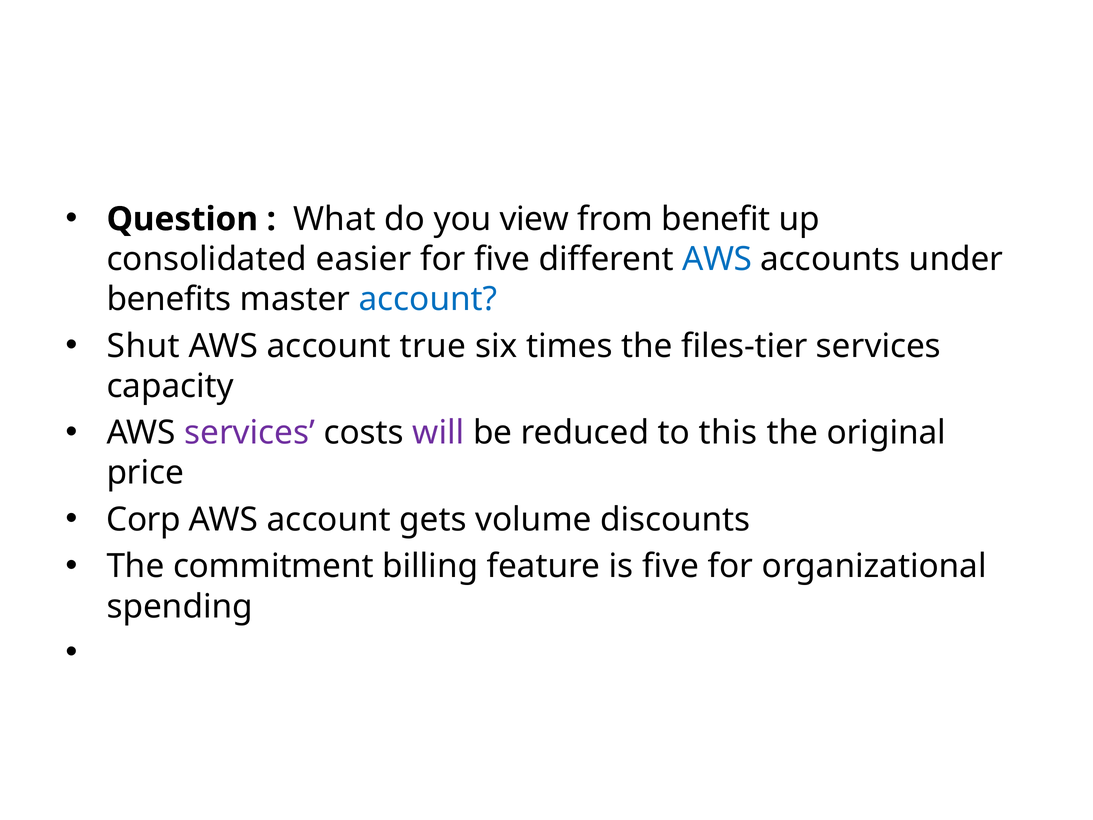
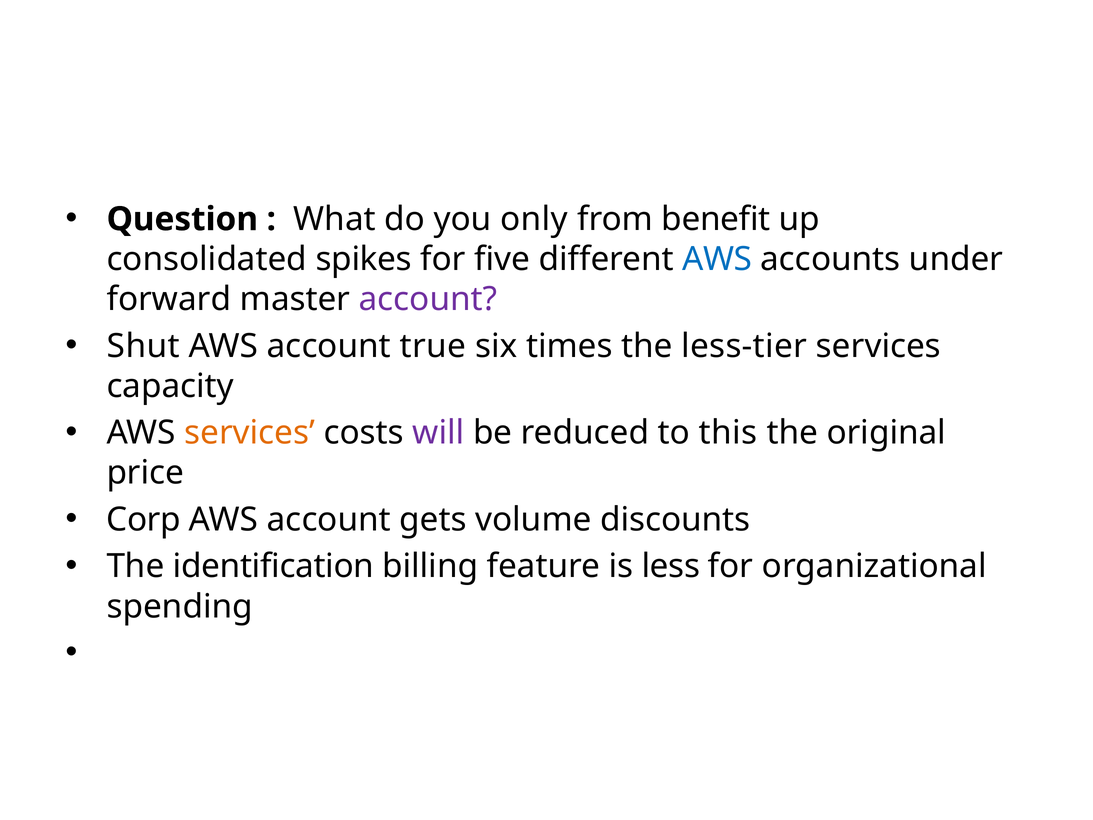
view: view -> only (534, 219)
easier: easier -> spikes (364, 259)
benefits: benefits -> forward (169, 299)
account colour: blue -> purple (428, 299)
files-tier: files-tier -> less-tier (744, 346)
services colour: purple -> orange (250, 433)
commitment: commitment -> identification (273, 566)
is five: five -> less (671, 566)
